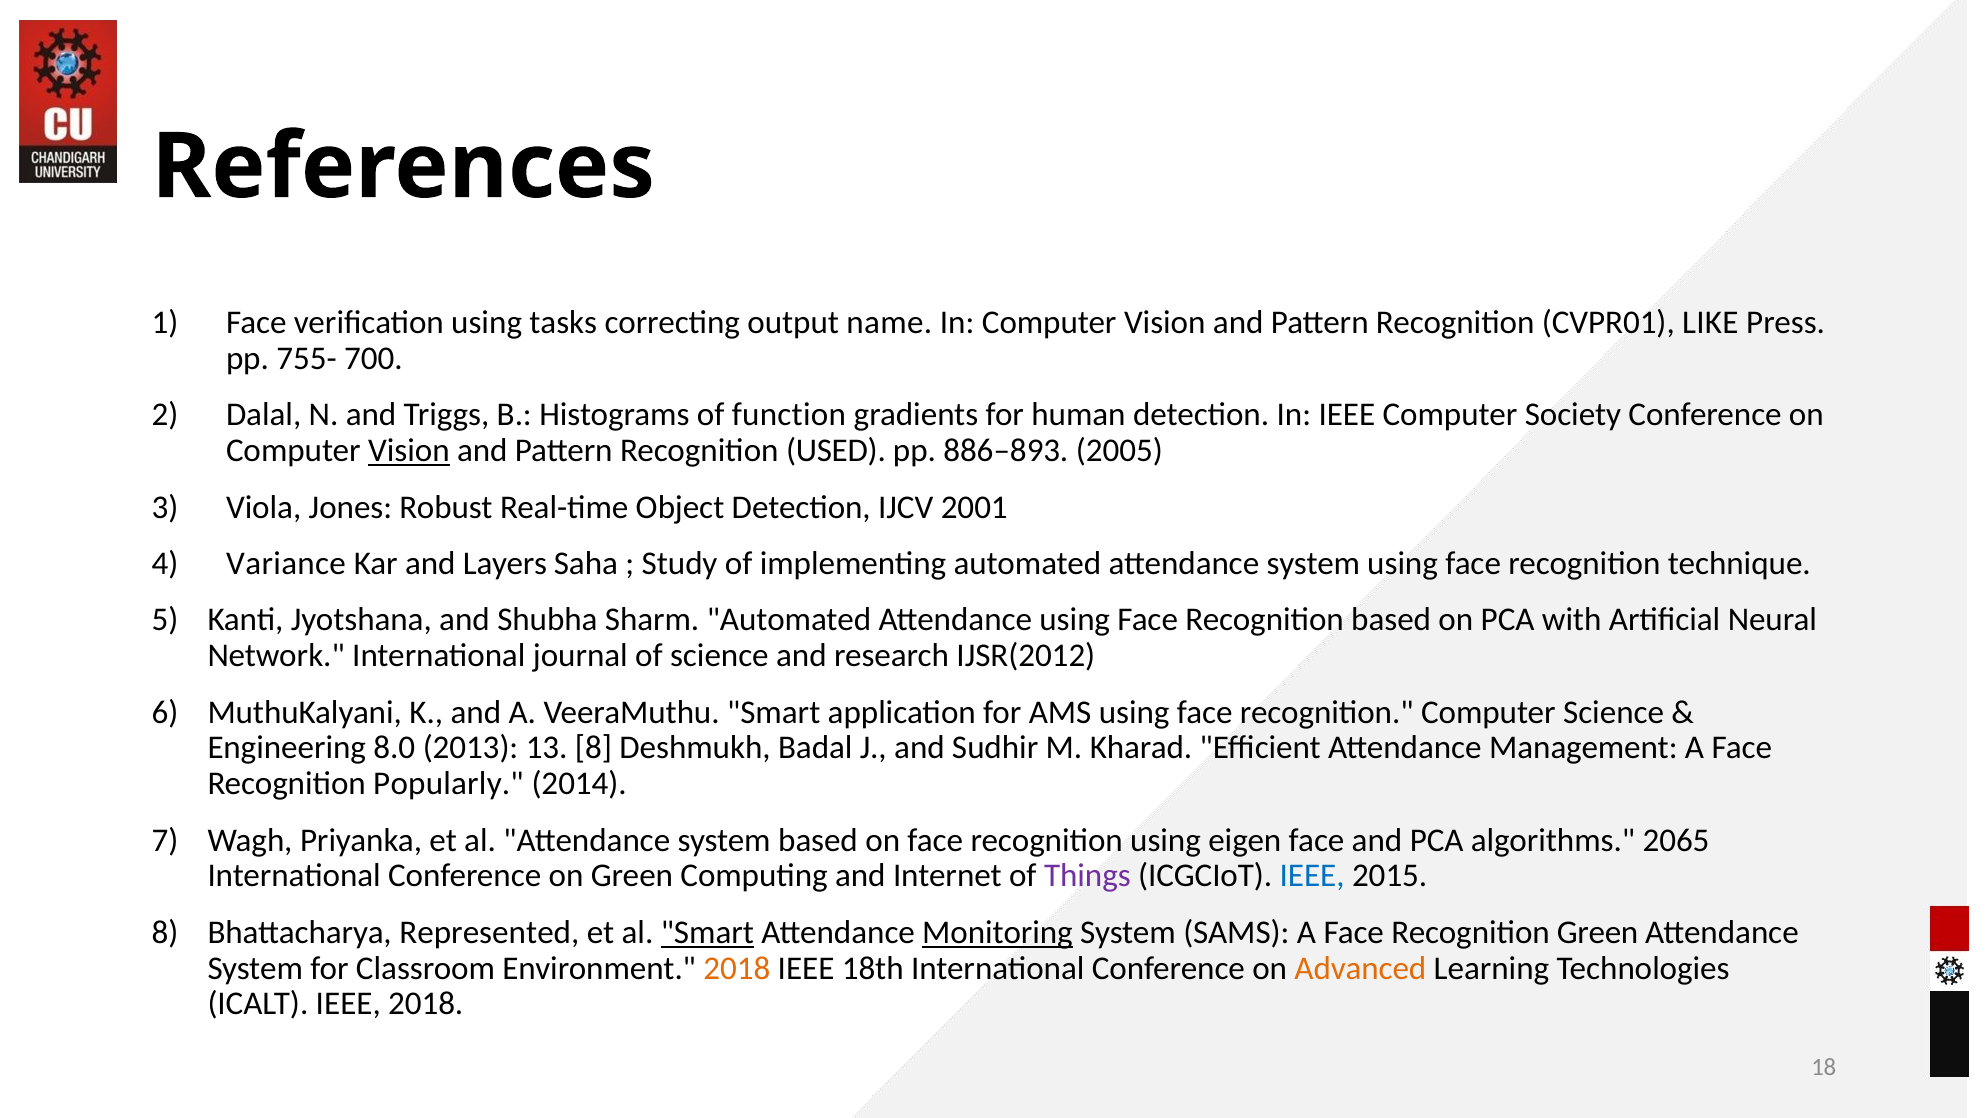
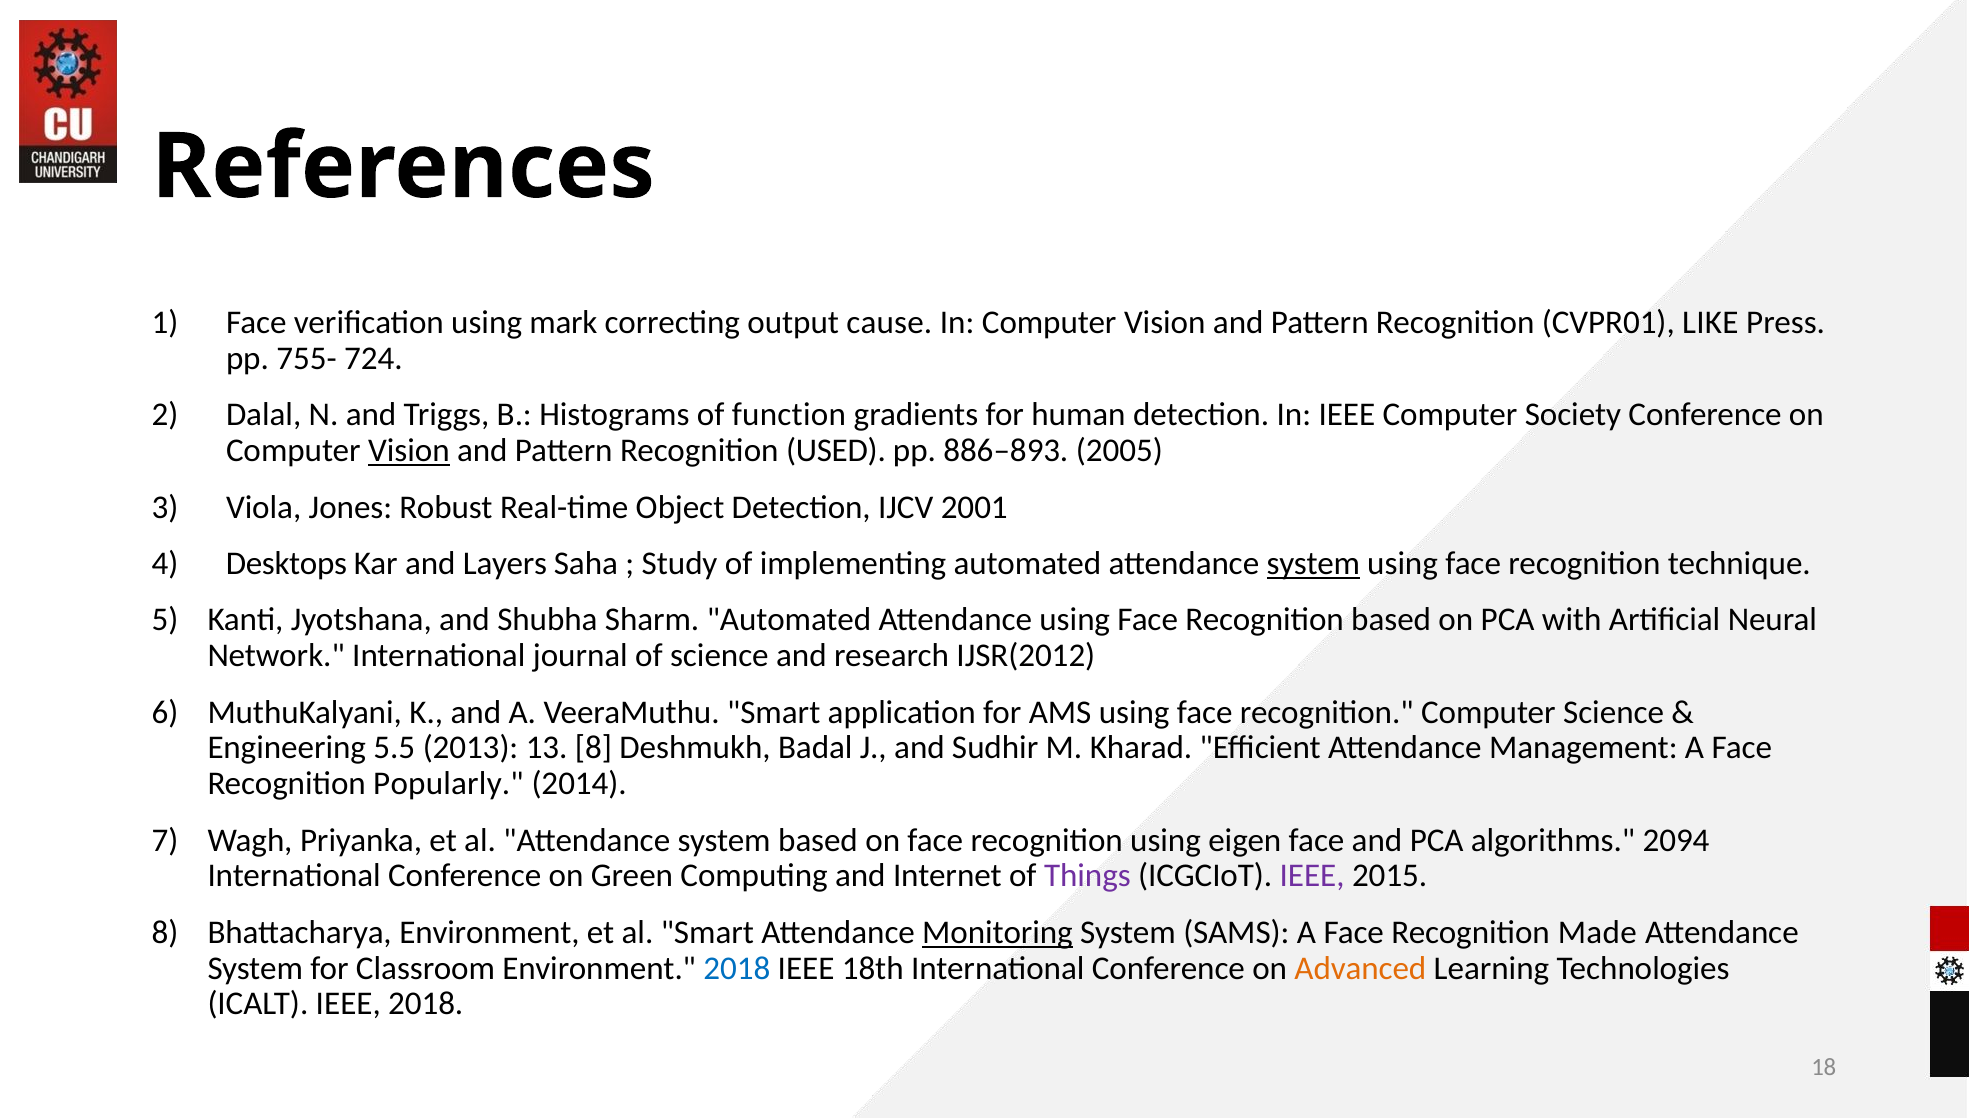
tasks: tasks -> mark (563, 323)
name: name -> cause (889, 323)
700: 700 -> 724 (373, 359)
Variance: Variance -> Desktops (286, 564)
system underline: none -> present (1313, 564)
8.0: 8.0 -> 5.5 (394, 748)
2065: 2065 -> 2094 (1676, 840)
IEEE colour: blue -> purple (1312, 876)
Bhattacharya Represented: Represented -> Environment (489, 933)
Smart underline: present -> none (707, 933)
Recognition Green: Green -> Made (1597, 933)
2018 colour: orange -> blue (737, 968)
